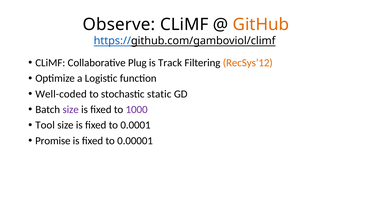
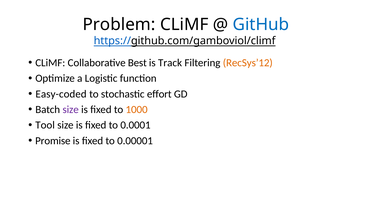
Observe: Observe -> Problem (119, 25)
GitHub colour: orange -> blue (261, 25)
Plug: Plug -> Best (137, 63)
Well-coded: Well-coded -> Easy-coded (61, 94)
static: static -> effort (159, 94)
1000 colour: purple -> orange (137, 110)
